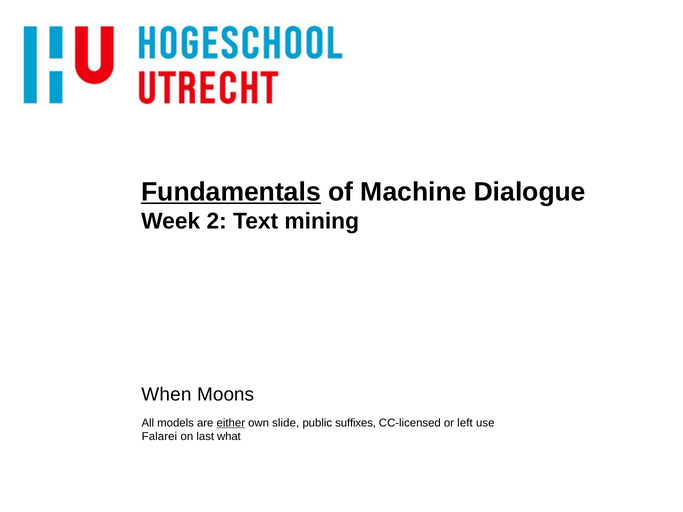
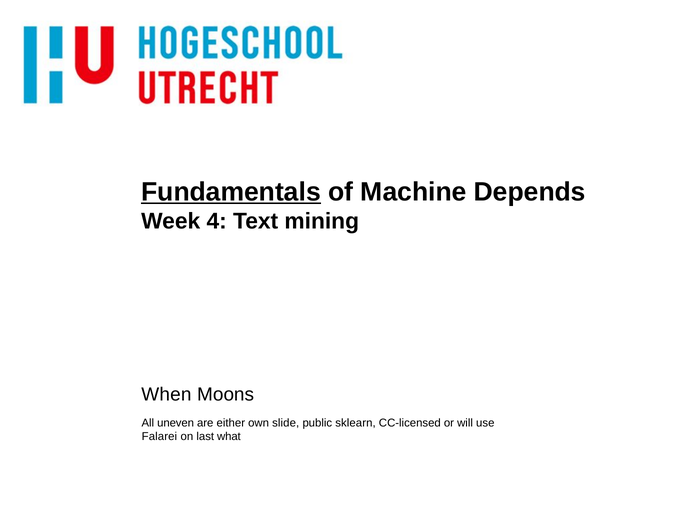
Dialogue: Dialogue -> Depends (530, 192)
2: 2 -> 4 (217, 221)
models: models -> uneven (176, 423)
either underline: present -> none (231, 423)
suffixes: suffixes -> sklearn (356, 423)
left: left -> will (465, 423)
